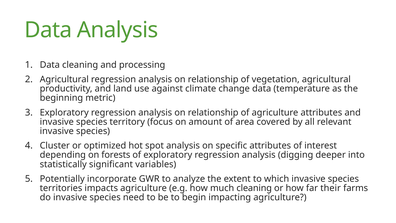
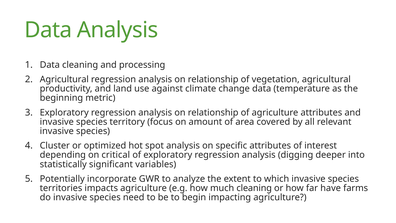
forests: forests -> critical (116, 155)
their: their -> have (331, 188)
